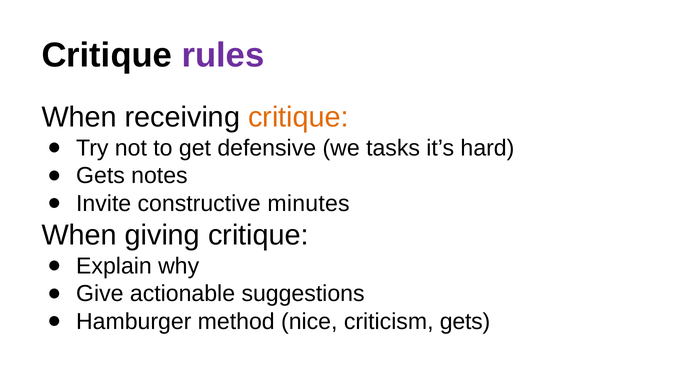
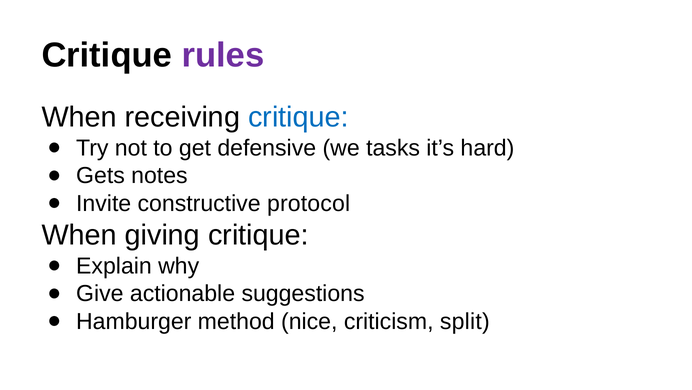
critique colour: orange -> blue (299, 117)
minutes: minutes -> protocol (309, 203)
criticism gets: gets -> split (465, 321)
